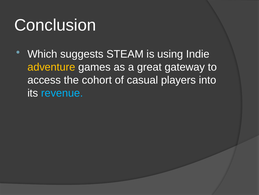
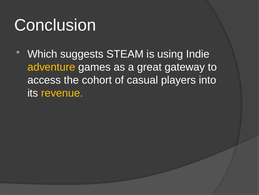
revenue colour: light blue -> yellow (62, 93)
